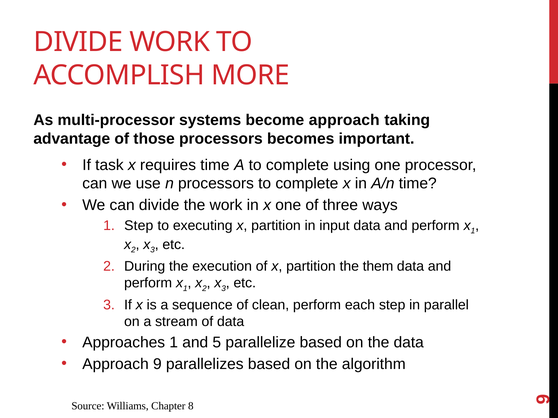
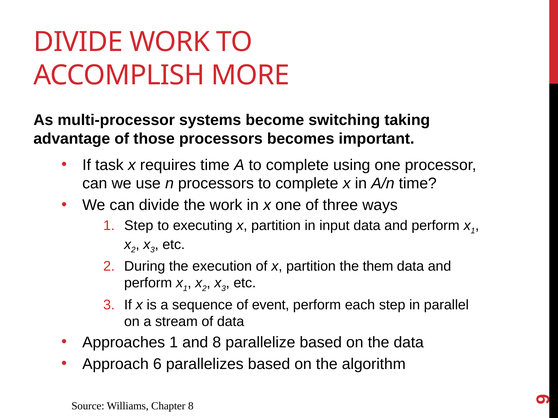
become approach: approach -> switching (344, 120)
clean: clean -> event (271, 305)
and 5: 5 -> 8 (217, 343)
Approach 9: 9 -> 6 (157, 364)
